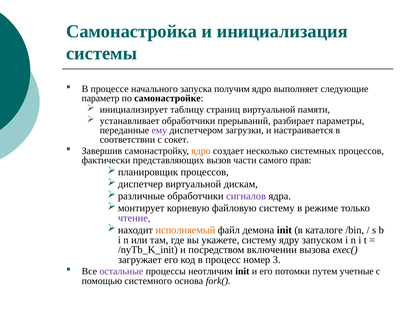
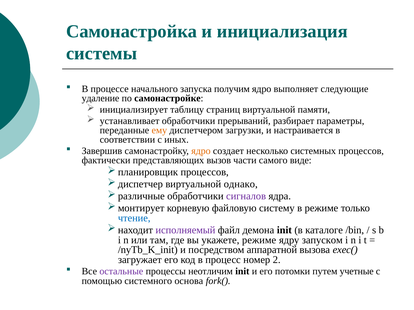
параметр: параметр -> удаление (101, 98)
ему colour: purple -> orange (159, 131)
сокет: сокет -> иных (177, 140)
прав: прав -> виде (301, 161)
дискам: дискам -> однако (241, 184)
чтение colour: purple -> blue (134, 218)
исполняемый colour: orange -> purple (185, 230)
укажете систему: систему -> режиме (259, 240)
включении: включении -> аппаратной (272, 250)
3: 3 -> 2 (277, 260)
